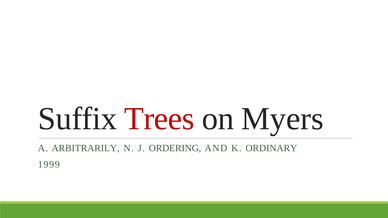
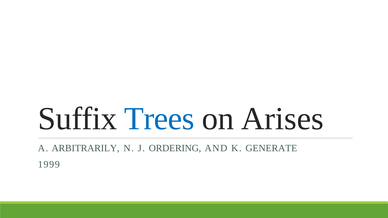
Trees colour: red -> blue (159, 119)
Myers: Myers -> Arises (282, 119)
ORDINARY: ORDINARY -> GENERATE (271, 148)
